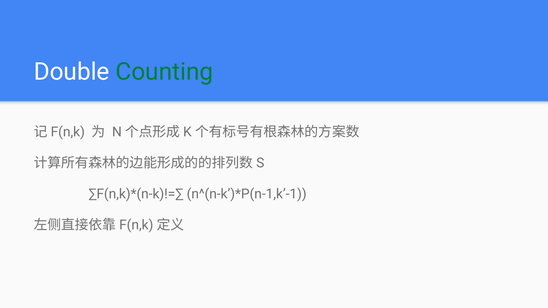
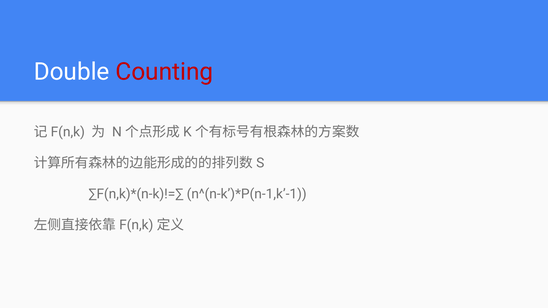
Counting colour: green -> red (164, 72)
